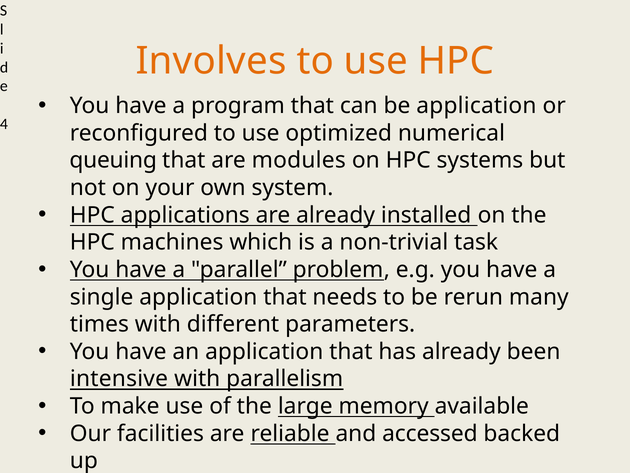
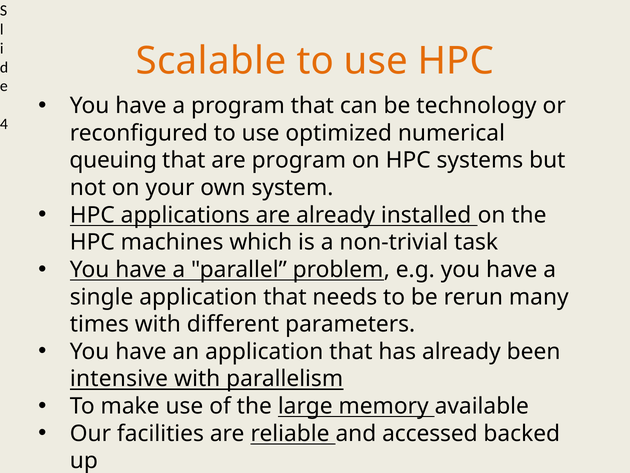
Involves: Involves -> Scalable (211, 61)
be application: application -> technology (476, 106)
are modules: modules -> program (299, 160)
